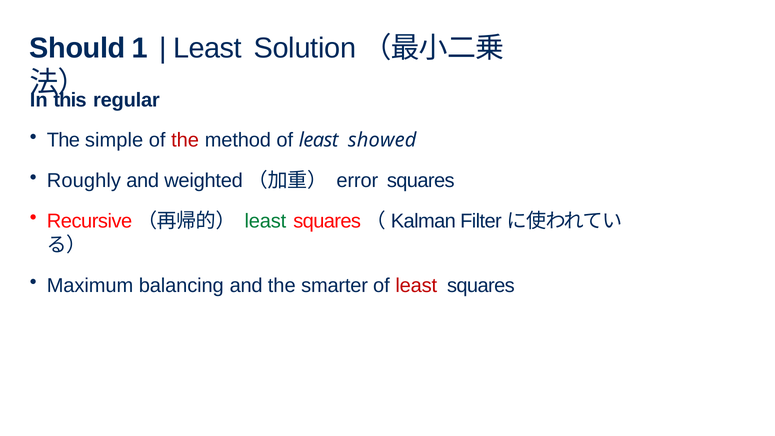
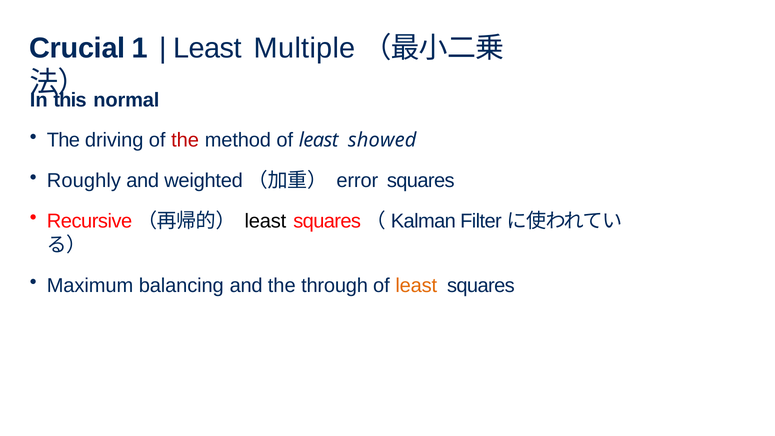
Should: Should -> Crucial (77, 48)
Solution: Solution -> Multiple (305, 48)
regular: regular -> normal (126, 100)
simple: simple -> driving (114, 140)
least colour: green -> black (265, 221)
smarter: smarter -> through (335, 285)
least colour: red -> orange (416, 285)
